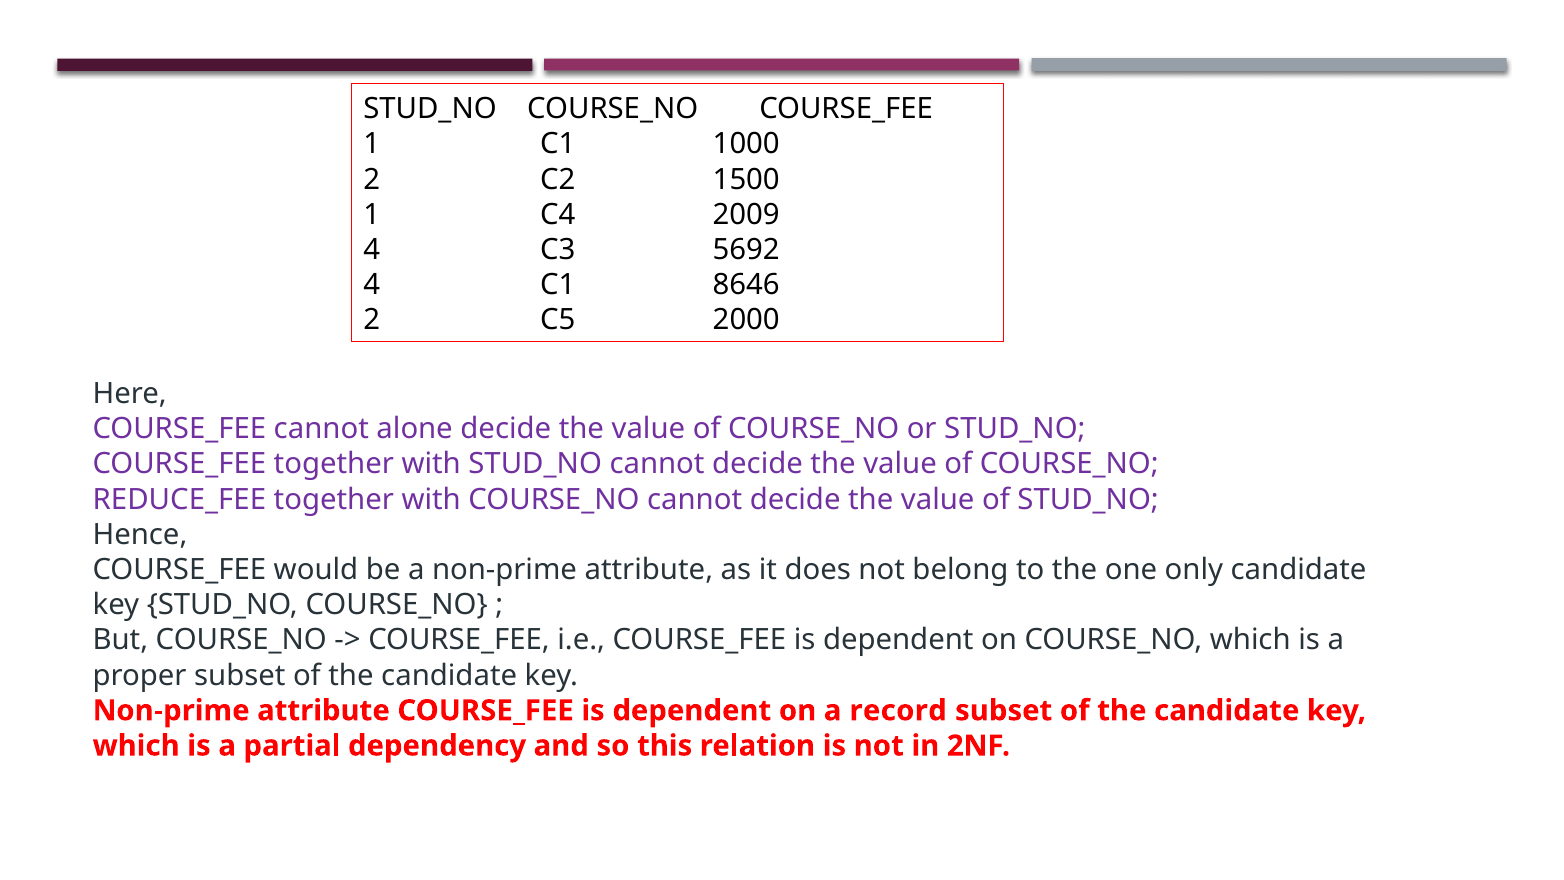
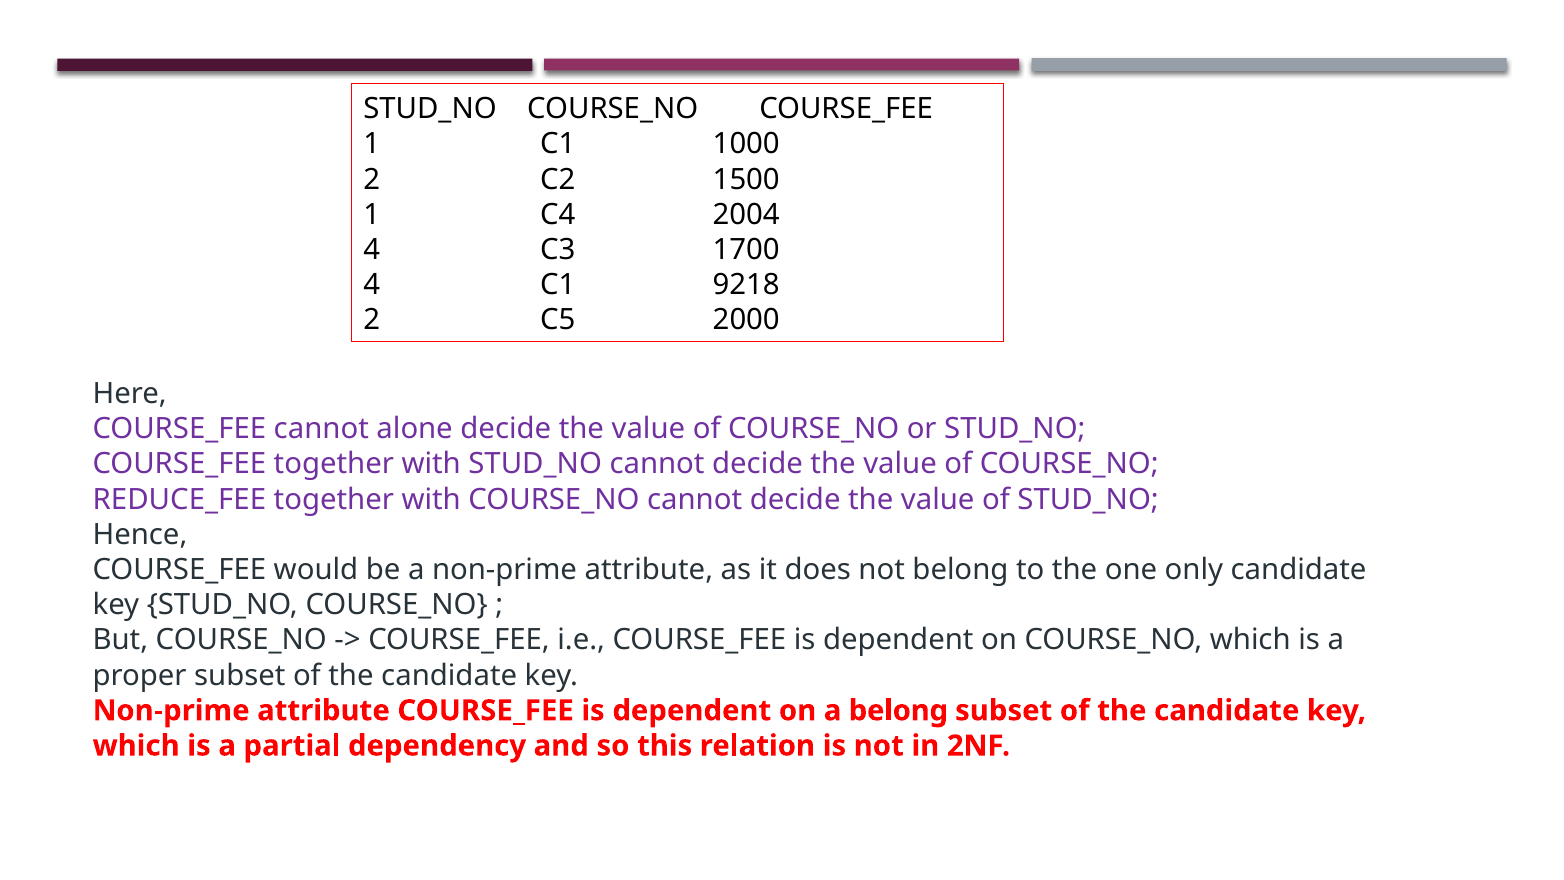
2009: 2009 -> 2004 (746, 215)
5692: 5692 -> 1700 (746, 250)
8646: 8646 -> 9218 (746, 285)
a record: record -> belong (898, 710)
